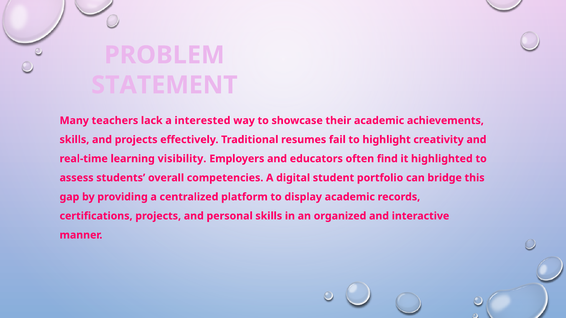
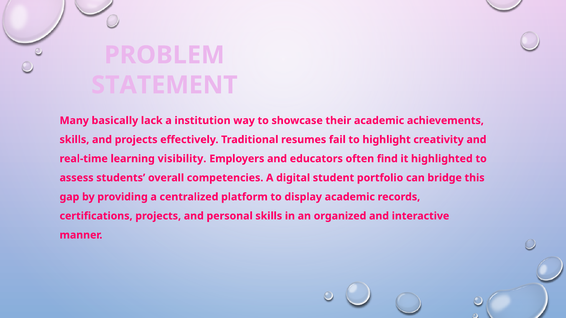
teachers: teachers -> basically (115, 121)
interested: interested -> institution (202, 121)
